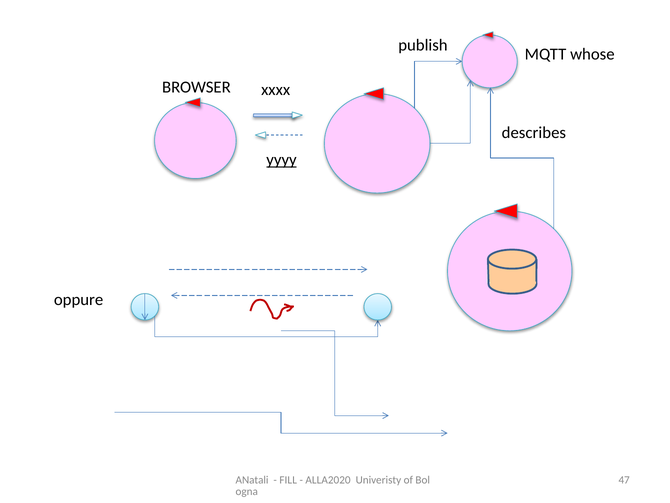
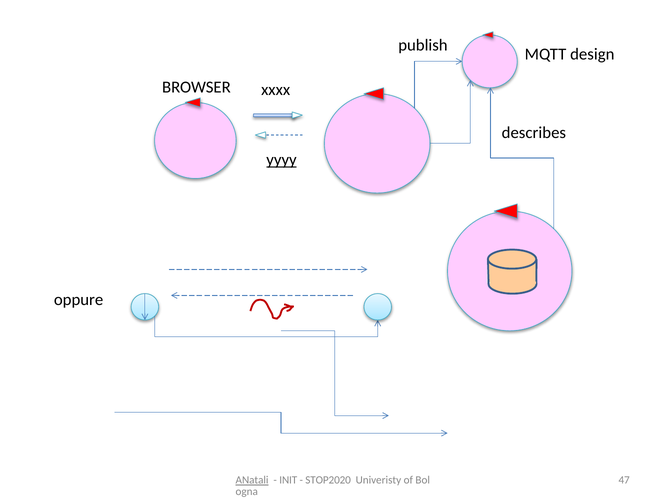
whose: whose -> design (592, 54)
ANatali underline: none -> present (252, 480)
FILL: FILL -> INIT (288, 480)
ALLA2020: ALLA2020 -> STOP2020 (328, 480)
